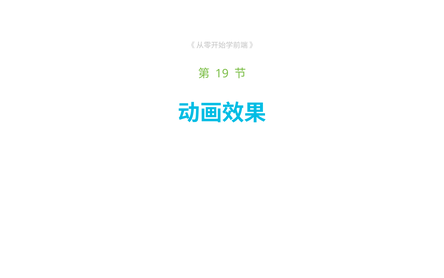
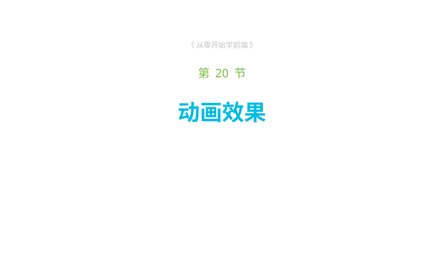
19: 19 -> 20 (222, 74)
